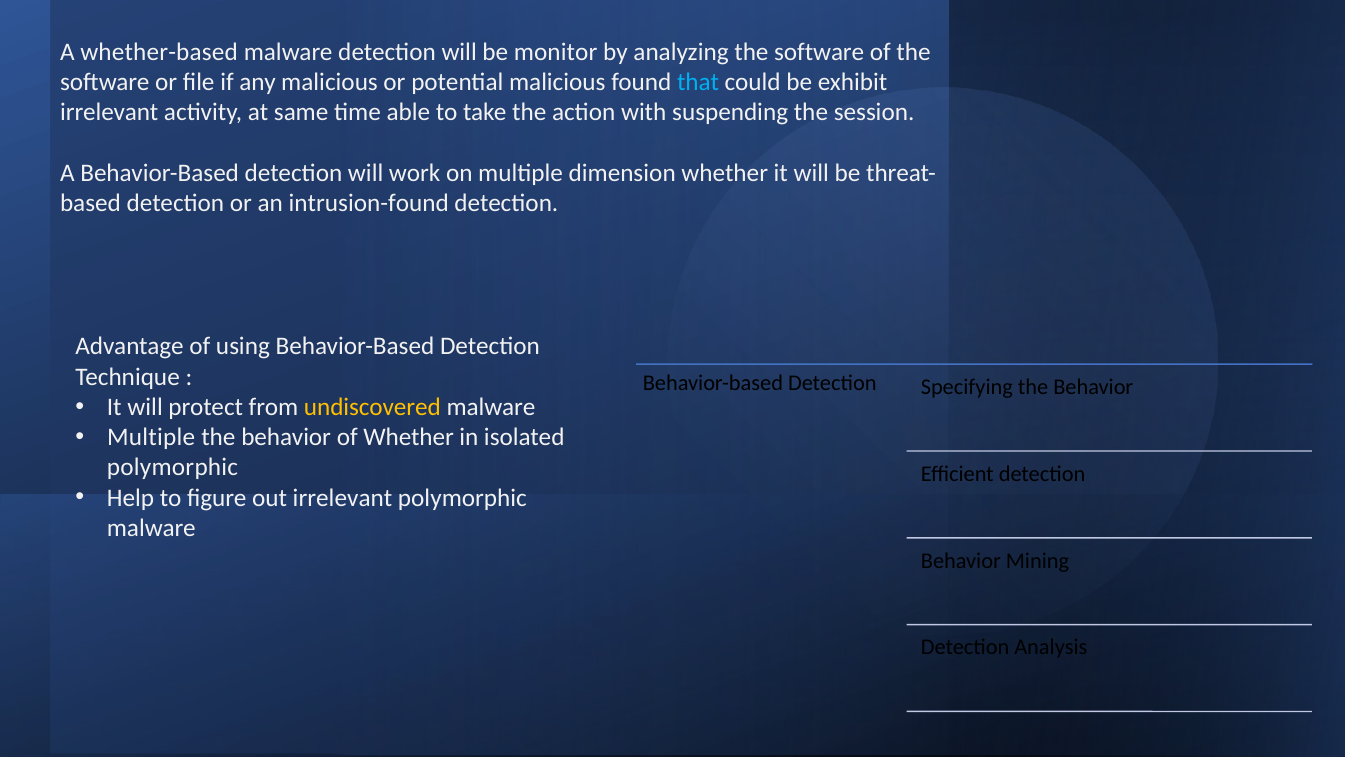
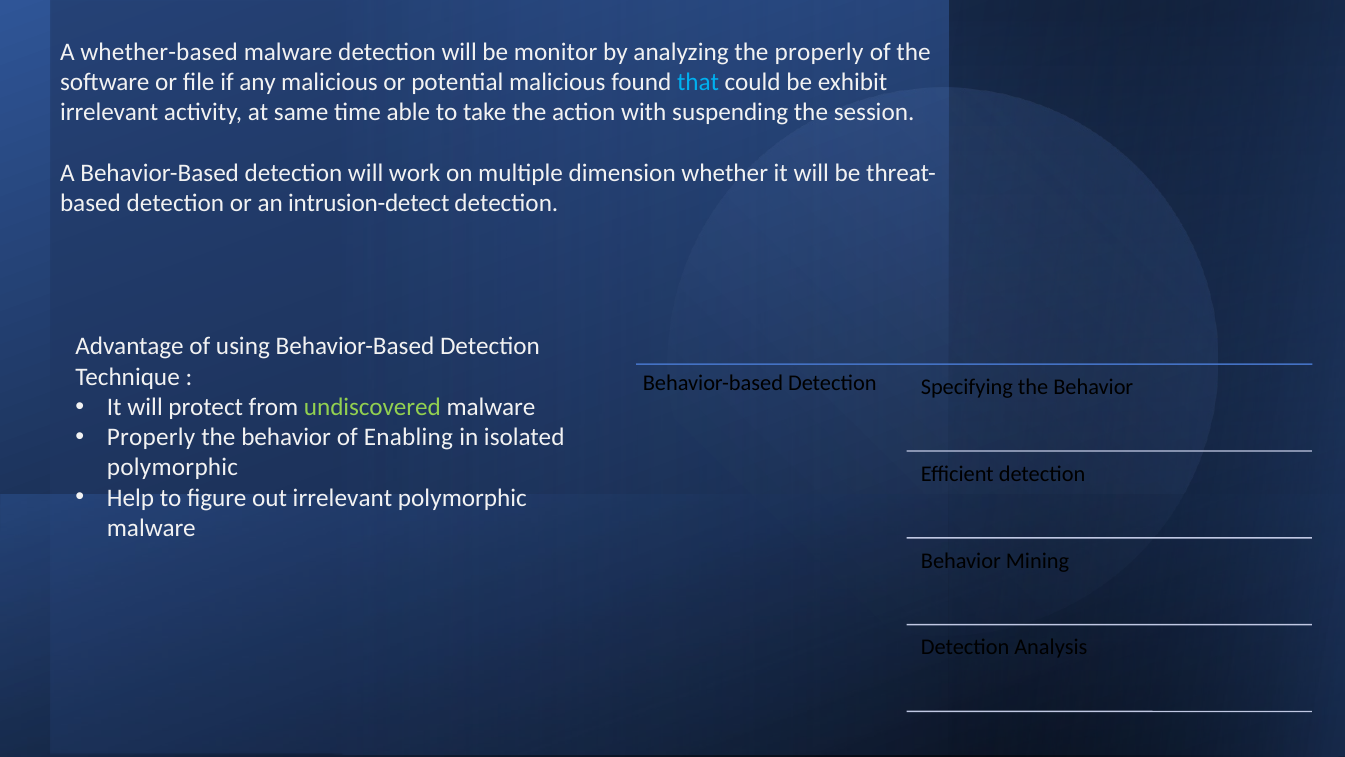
analyzing the software: software -> properly (819, 52)
intrusion-found: intrusion-found -> intrusion-detect (369, 203)
undiscovered colour: yellow -> light green (372, 407)
Multiple: Multiple -> Properly (151, 437)
of Whether: Whether -> Enabling (408, 437)
